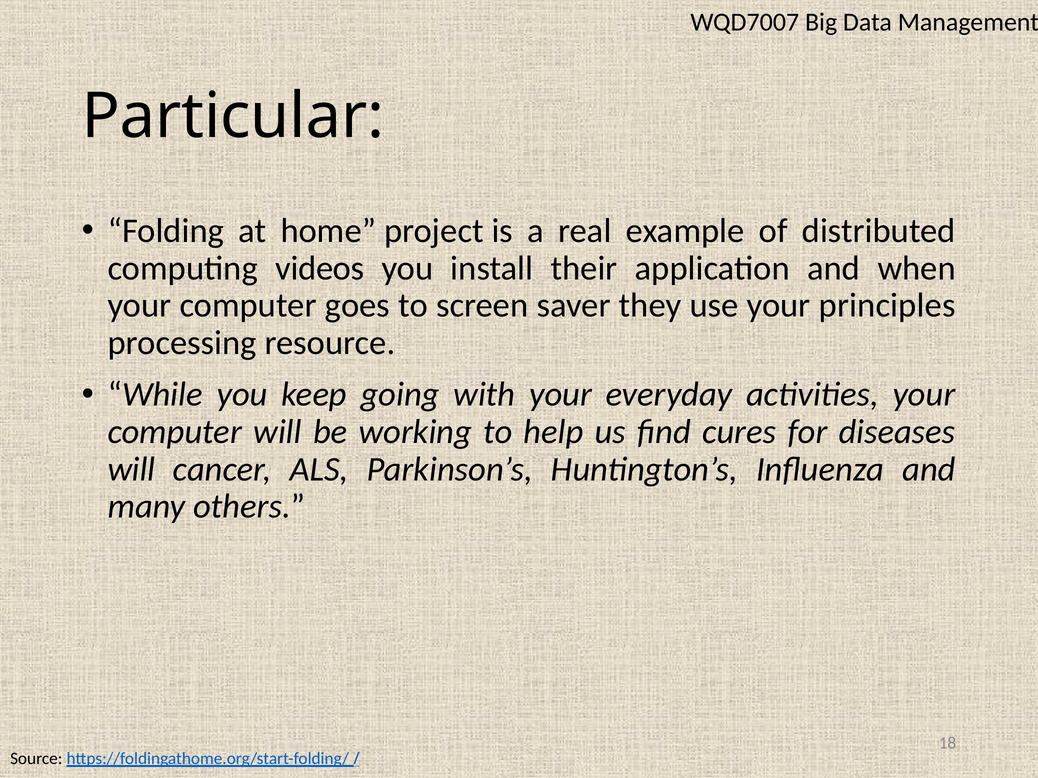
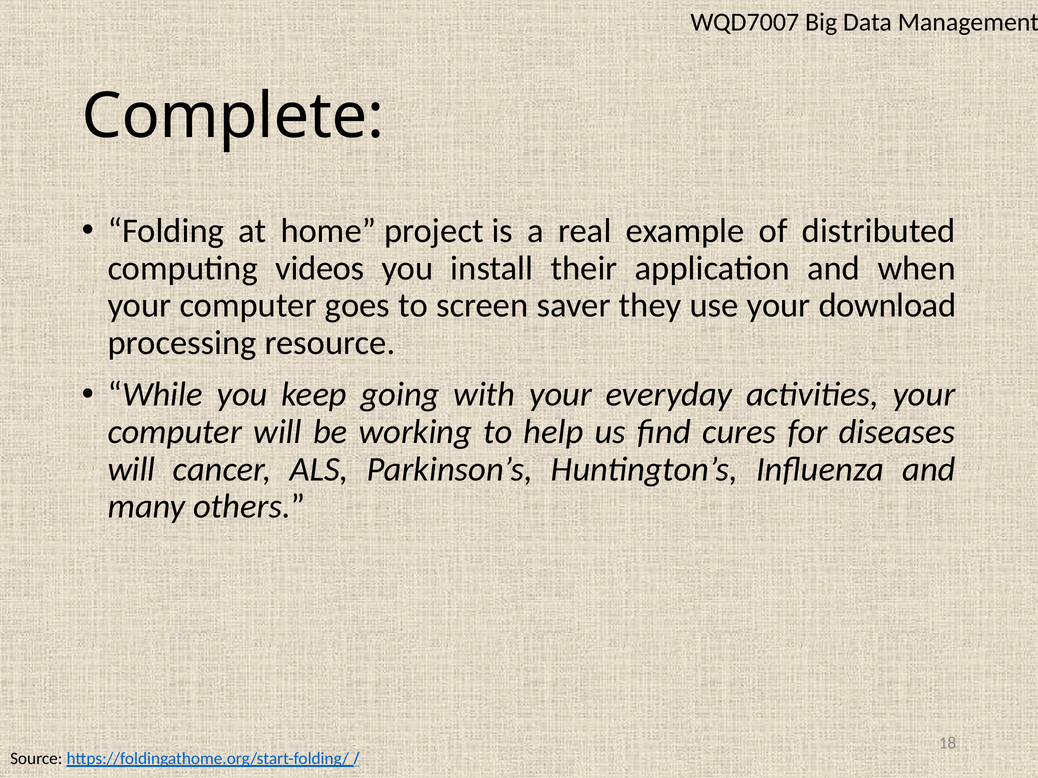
Particular: Particular -> Complete (233, 116)
principles: principles -> download (887, 306)
